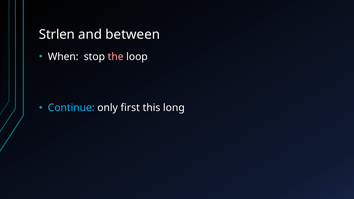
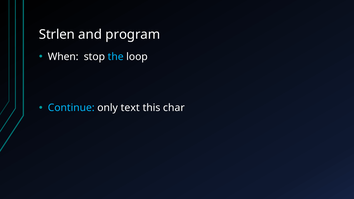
between: between -> program (133, 34)
the colour: pink -> light blue (116, 57)
first: first -> text (130, 108)
long: long -> char (174, 108)
